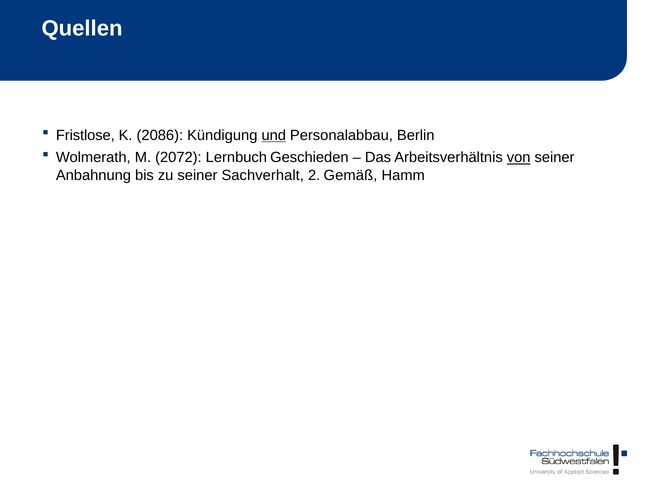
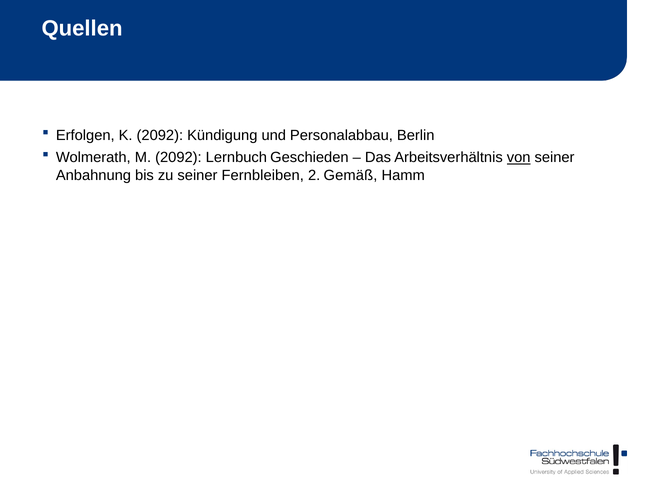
Fristlose: Fristlose -> Erfolgen (85, 136)
K 2086: 2086 -> 2092 (160, 136)
und underline: present -> none (274, 136)
M 2072: 2072 -> 2092 (178, 158)
Sachverhalt: Sachverhalt -> Fernbleiben (263, 175)
